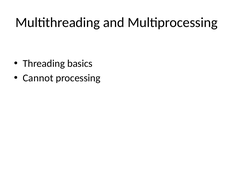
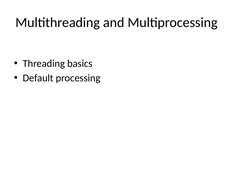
Cannot: Cannot -> Default (38, 78)
